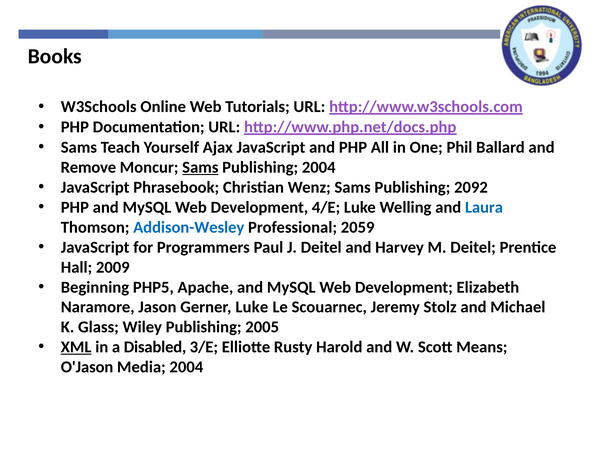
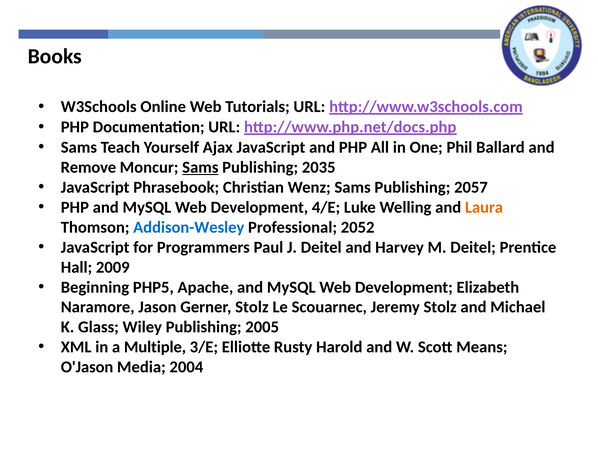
Publishing 2004: 2004 -> 2035 (319, 167)
2092: 2092 -> 2057 (471, 187)
Laura colour: blue -> orange (484, 207)
2059: 2059 -> 2052 (358, 227)
Gerner Luke: Luke -> Stolz (252, 307)
XML underline: present -> none (76, 347)
Disabled: Disabled -> Multiple (155, 347)
